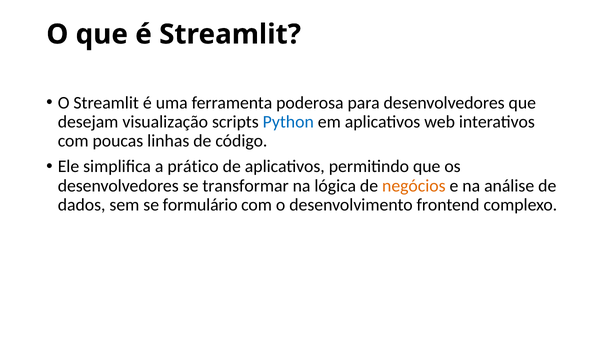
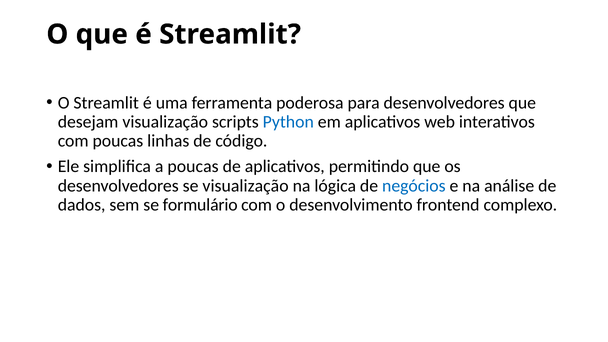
a prático: prático -> poucas (193, 167)
se transformar: transformar -> visualização (246, 186)
negócios colour: orange -> blue (414, 186)
